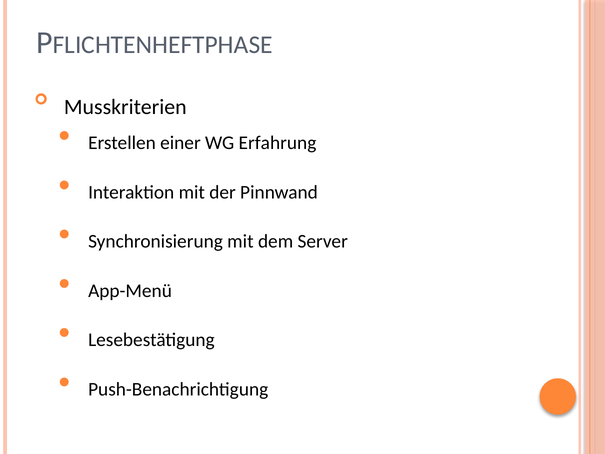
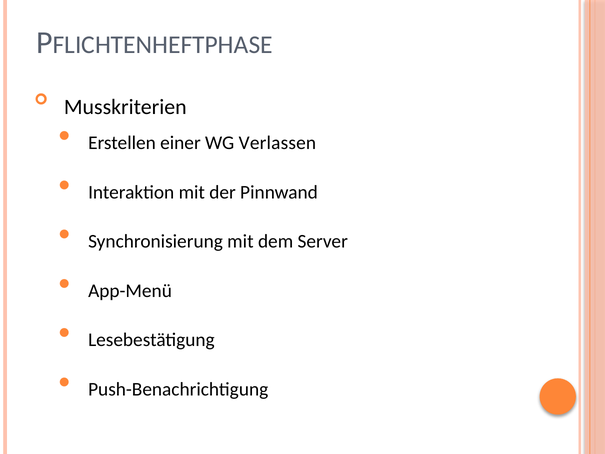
Erfahrung: Erfahrung -> Verlassen (277, 143)
